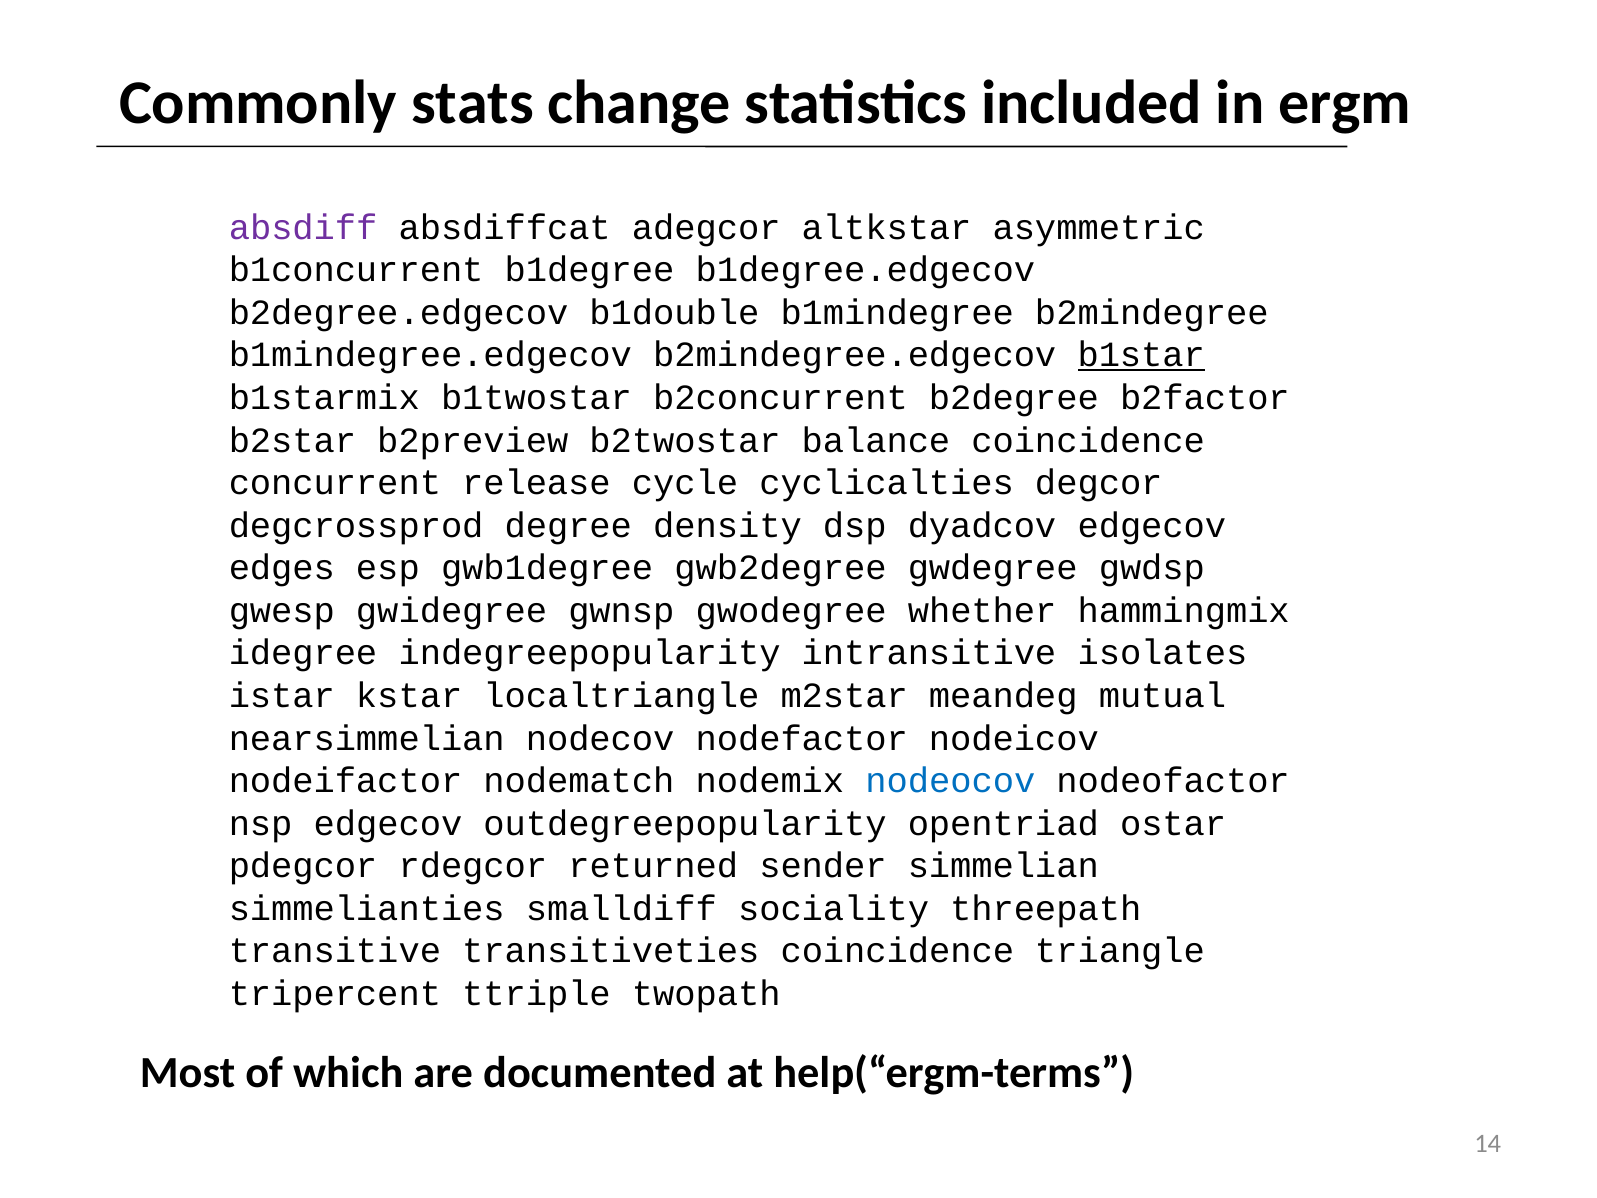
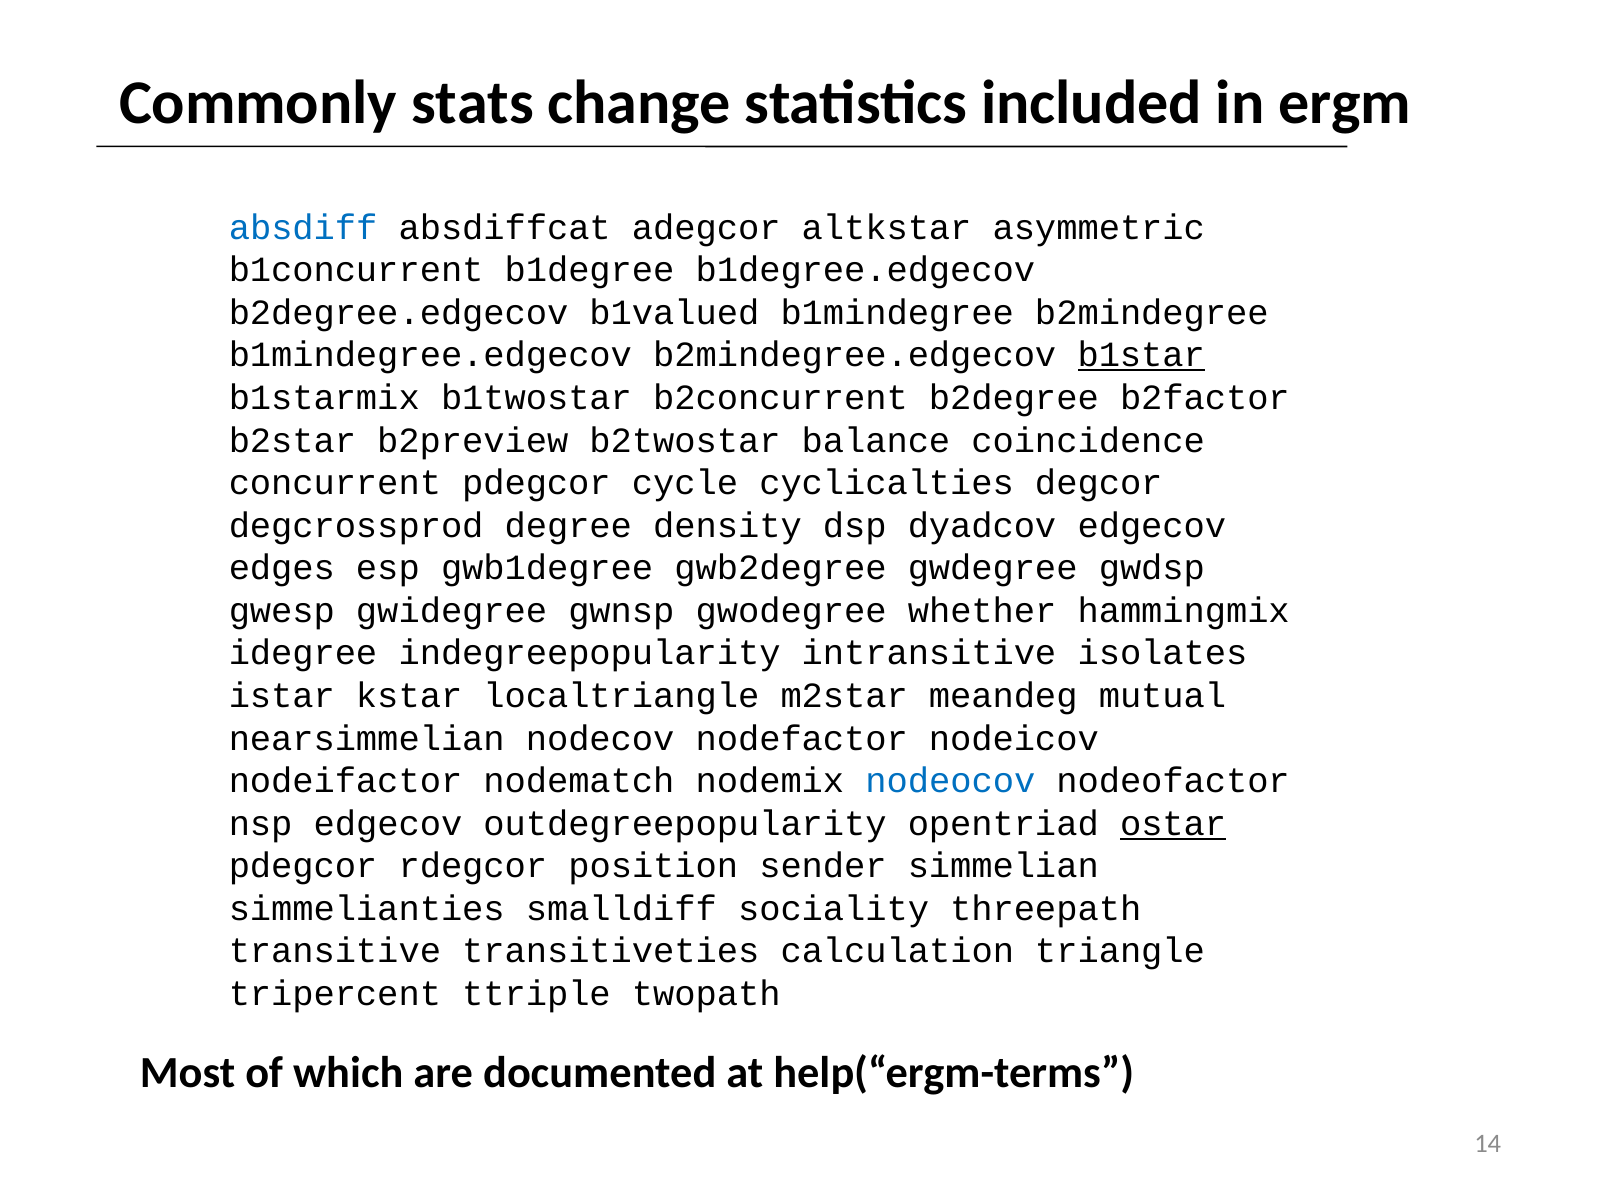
absdiff colour: purple -> blue (303, 227)
b1double: b1double -> b1valued (674, 313)
concurrent release: release -> pdegcor (536, 483)
ostar underline: none -> present (1173, 823)
returned: returned -> position (653, 866)
transitiveties coincidence: coincidence -> calculation (897, 951)
